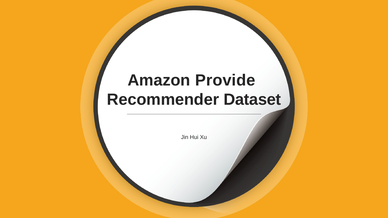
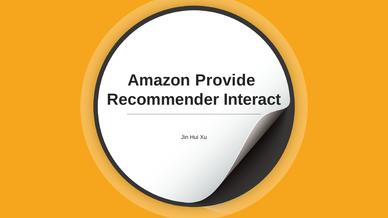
Dataset: Dataset -> Interact (252, 100)
